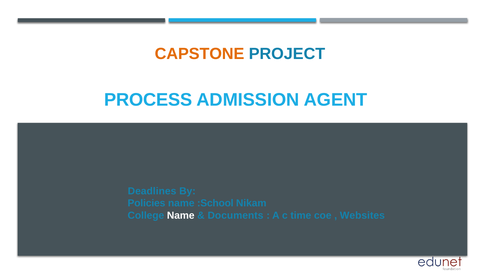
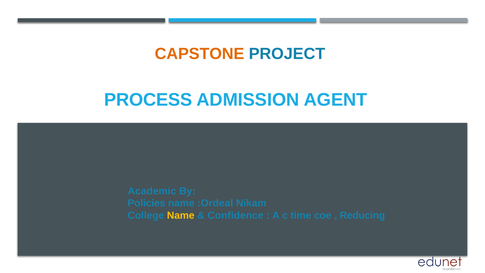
Deadlines: Deadlines -> Academic (152, 191)
:School: :School -> :Ordeal (215, 203)
Name colour: white -> yellow (181, 215)
Documents: Documents -> Confidence (236, 215)
Websites: Websites -> Reducing (362, 215)
